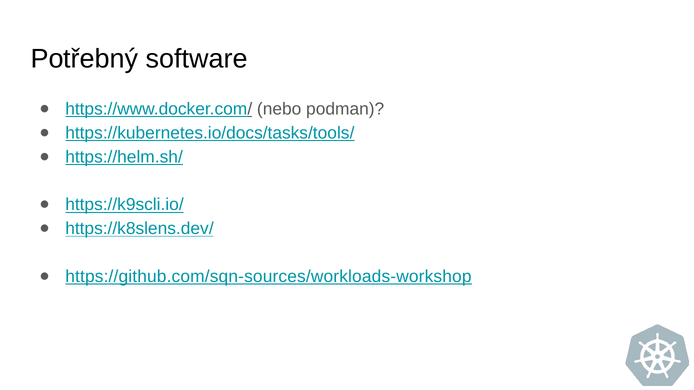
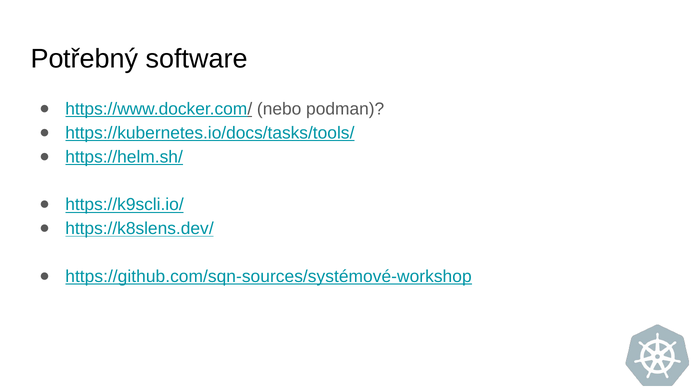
https://github.com/sqn-sources/workloads-workshop: https://github.com/sqn-sources/workloads-workshop -> https://github.com/sqn-sources/systémové-workshop (268, 277)
